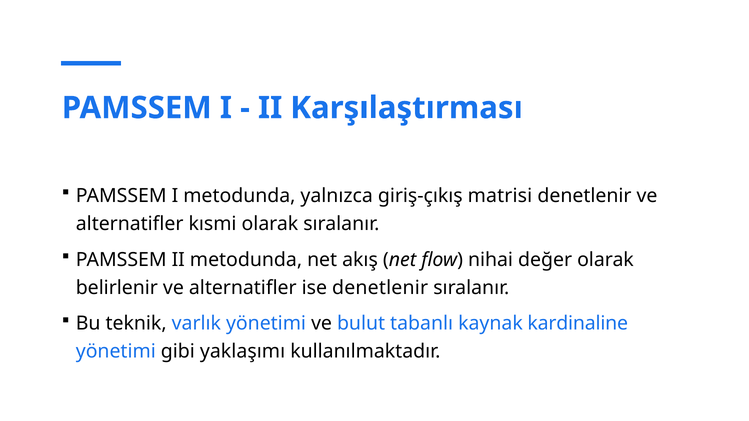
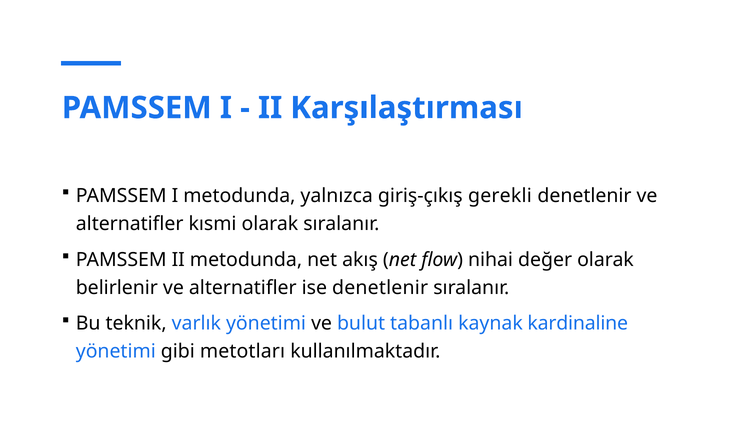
matrisi: matrisi -> gerekli (500, 196)
yaklaşımı: yaklaşımı -> metotları (242, 352)
